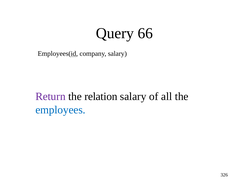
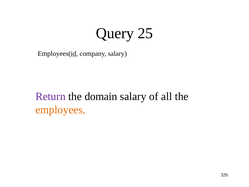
66: 66 -> 25 (145, 33)
relation: relation -> domain (101, 96)
employees colour: blue -> orange (60, 110)
